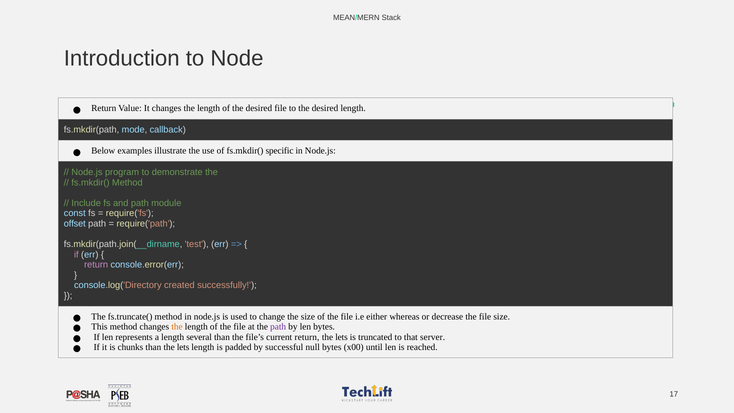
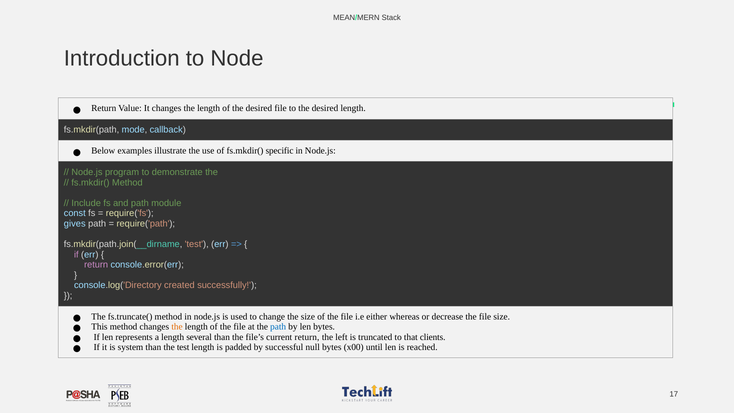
offset: offset -> gives (75, 224)
path colour: purple -> blue (278, 327)
lets: lets -> left (341, 337)
server: server -> clients (433, 337)
chunks: chunks -> system (130, 347)
than the lets: lets -> test (183, 347)
